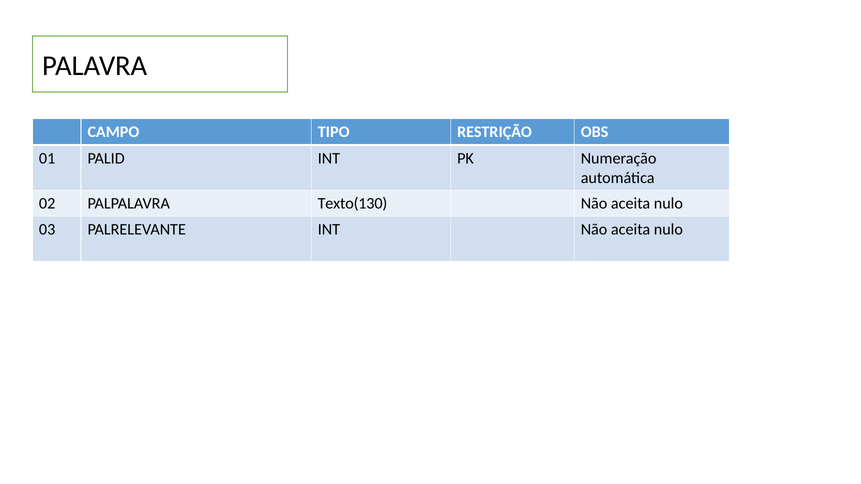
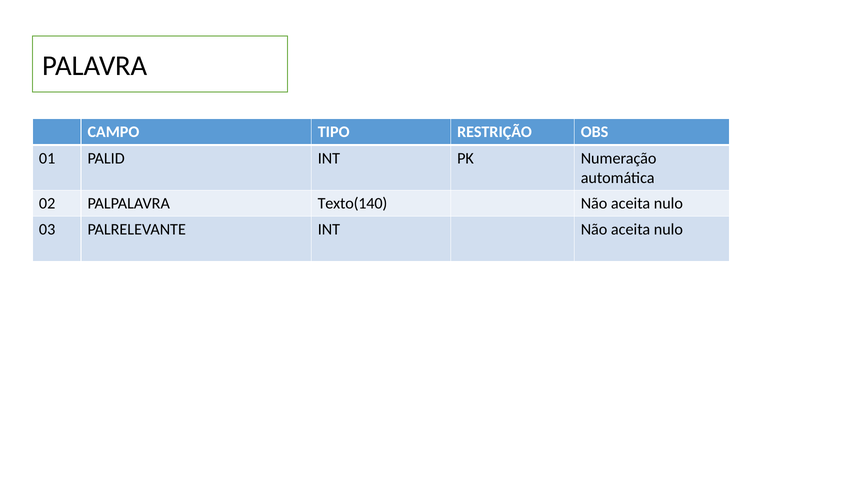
Texto(130: Texto(130 -> Texto(140 (352, 204)
